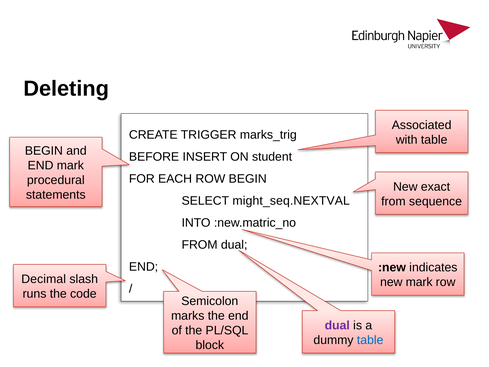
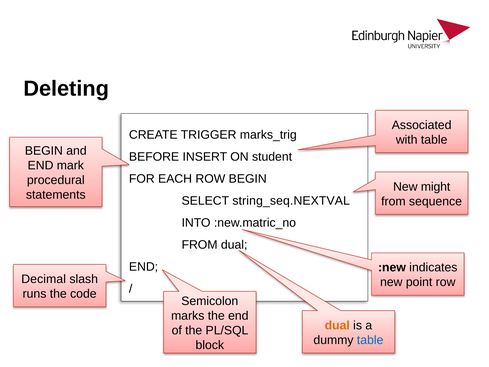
exact: exact -> might (436, 187)
might_seq.NEXTVAL: might_seq.NEXTVAL -> string_seq.NEXTVAL (291, 201)
mark: mark -> point (419, 282)
dual colour: purple -> orange (337, 325)
